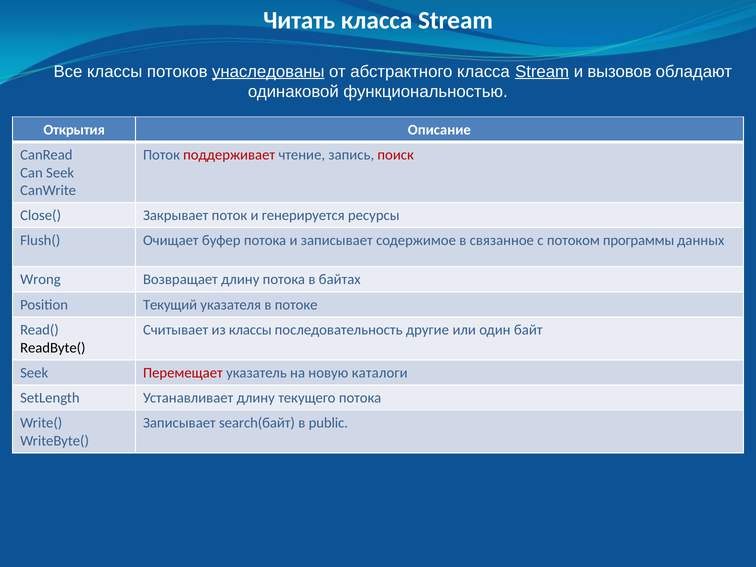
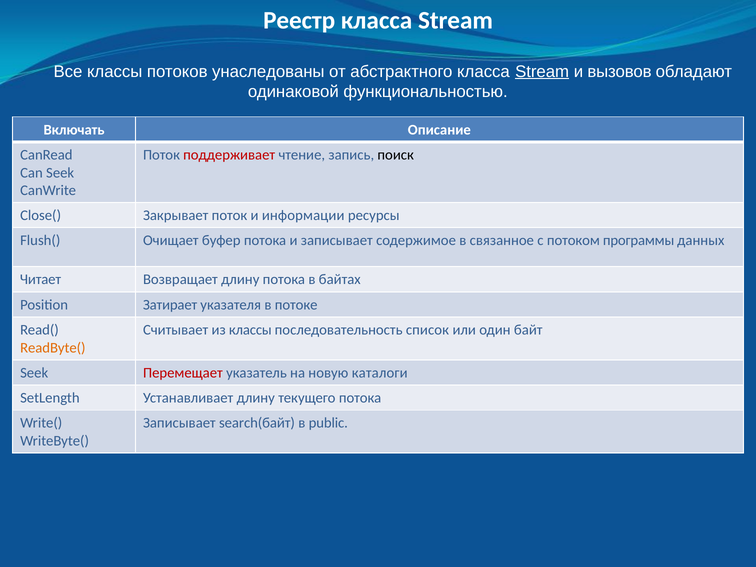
Читать: Читать -> Реестр (299, 21)
унаследованы underline: present -> none (268, 71)
Открытия: Открытия -> Включать (74, 130)
поиск colour: red -> black (396, 155)
генерируется: генерируется -> информации (303, 215)
Wrong: Wrong -> Читает (41, 280)
Текущий: Текущий -> Затирает (170, 305)
другие: другие -> список (427, 330)
ReadByte( colour: black -> orange (53, 348)
